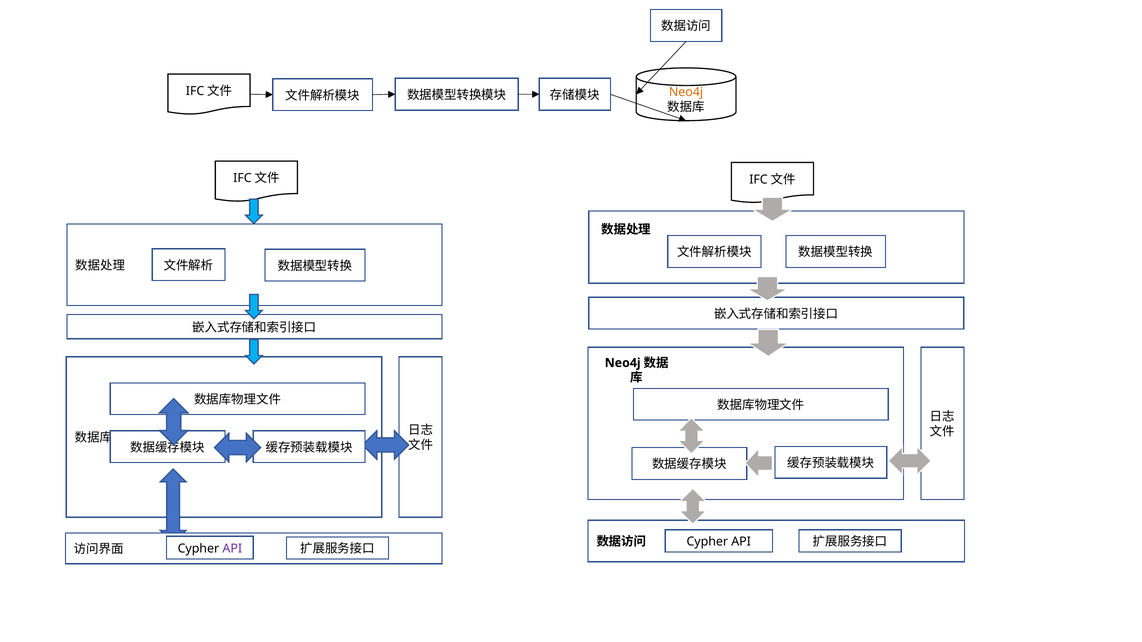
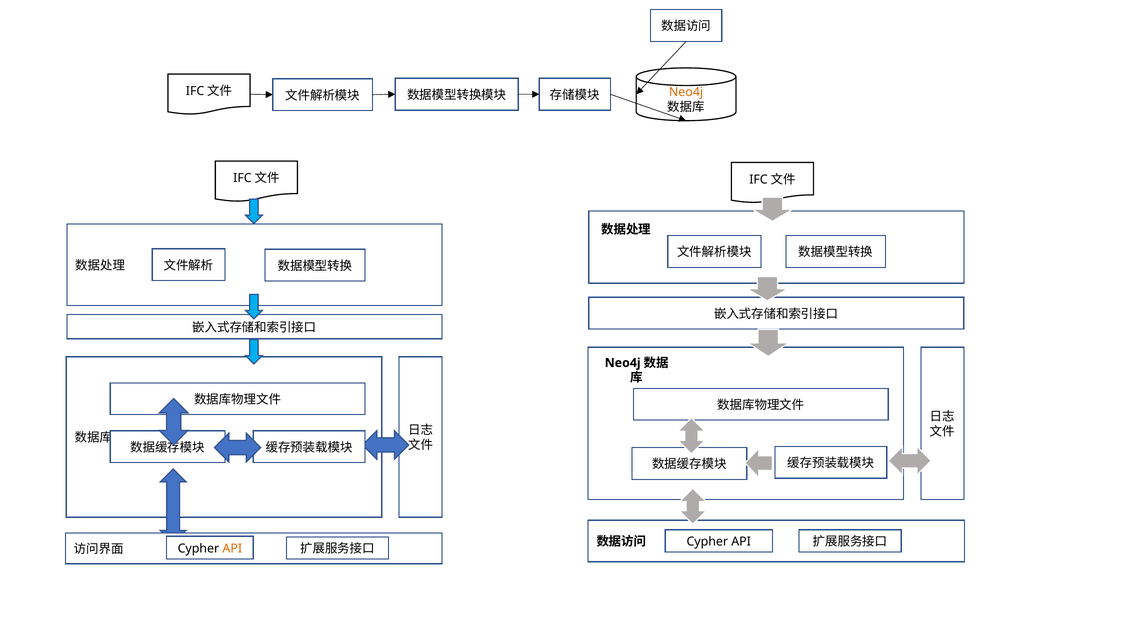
API colour: purple -> orange (232, 549)
